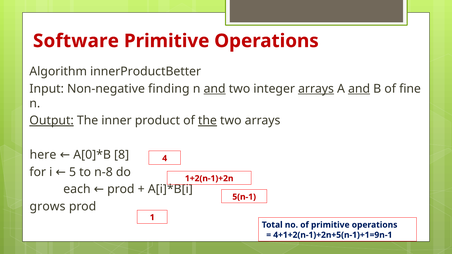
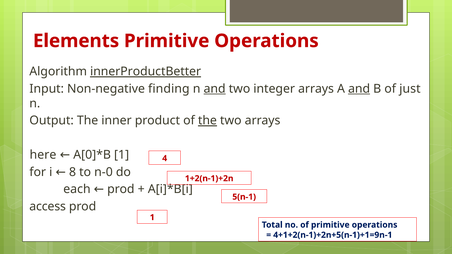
Software: Software -> Elements (76, 41)
innerProductBetter underline: none -> present (146, 72)
arrays underline: present -> none (316, 89)
fine: fine -> just (410, 89)
Output underline: present -> none (52, 121)
8: 8 -> 1 (122, 155)
5: 5 -> 8 (73, 172)
n-8: n-8 -> n-0 (104, 172)
grows: grows -> access (48, 207)
